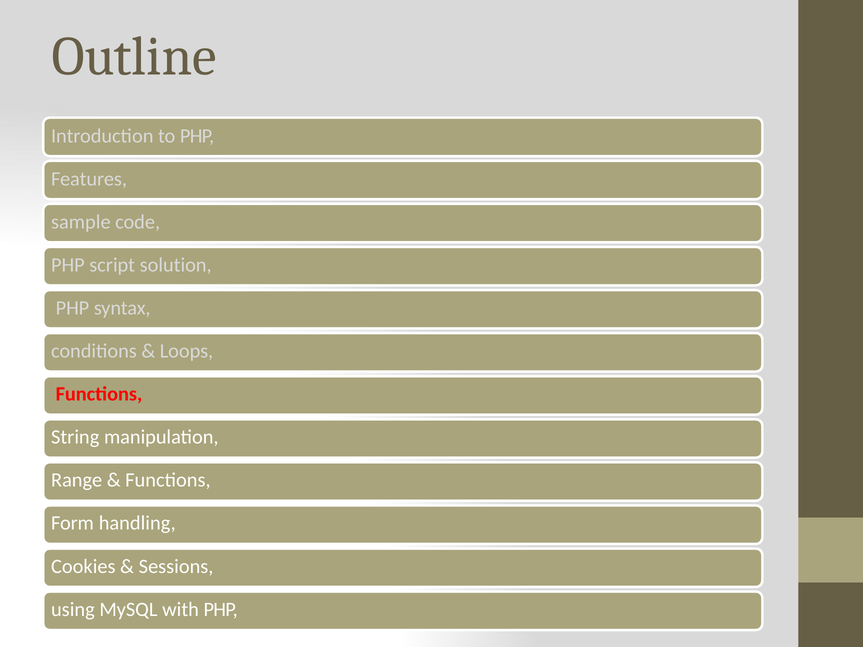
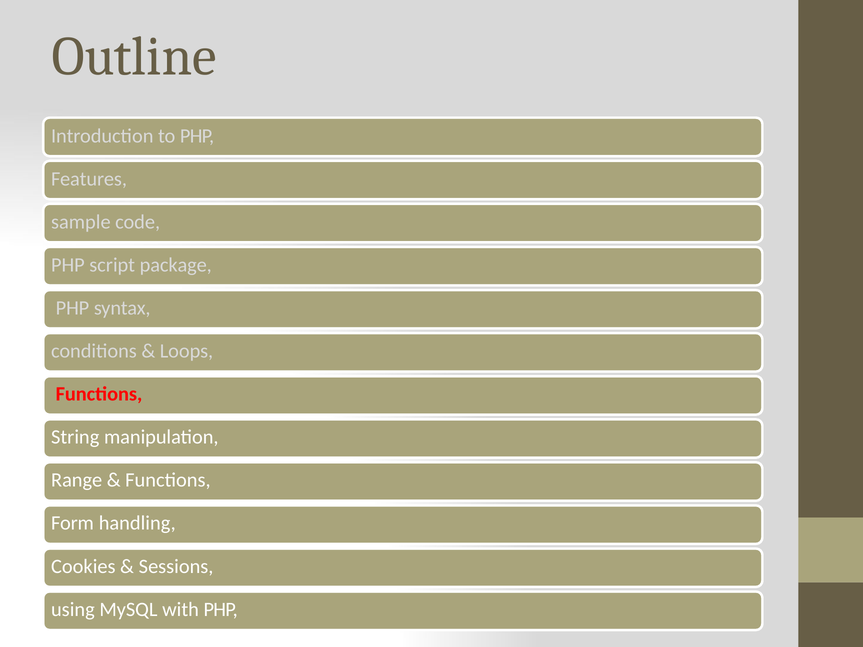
solution: solution -> package (176, 265)
